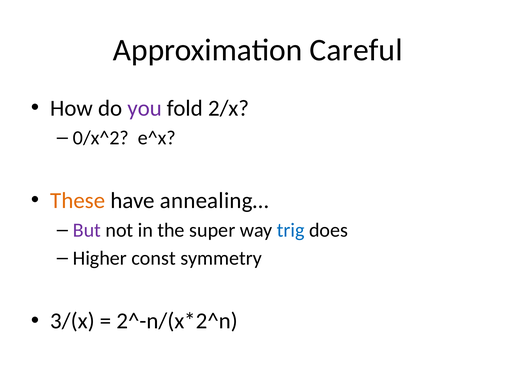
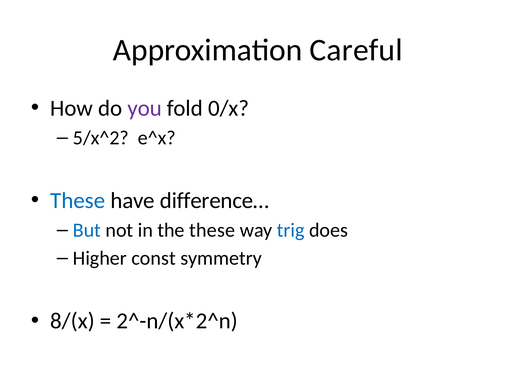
2/x: 2/x -> 0/x (229, 108)
0/x^2: 0/x^2 -> 5/x^2 (101, 138)
These colour: orange -> blue (78, 201)
annealing…: annealing… -> difference… (214, 201)
But colour: purple -> blue (87, 230)
the super: super -> these (212, 230)
3/(x: 3/(x -> 8/(x (72, 321)
